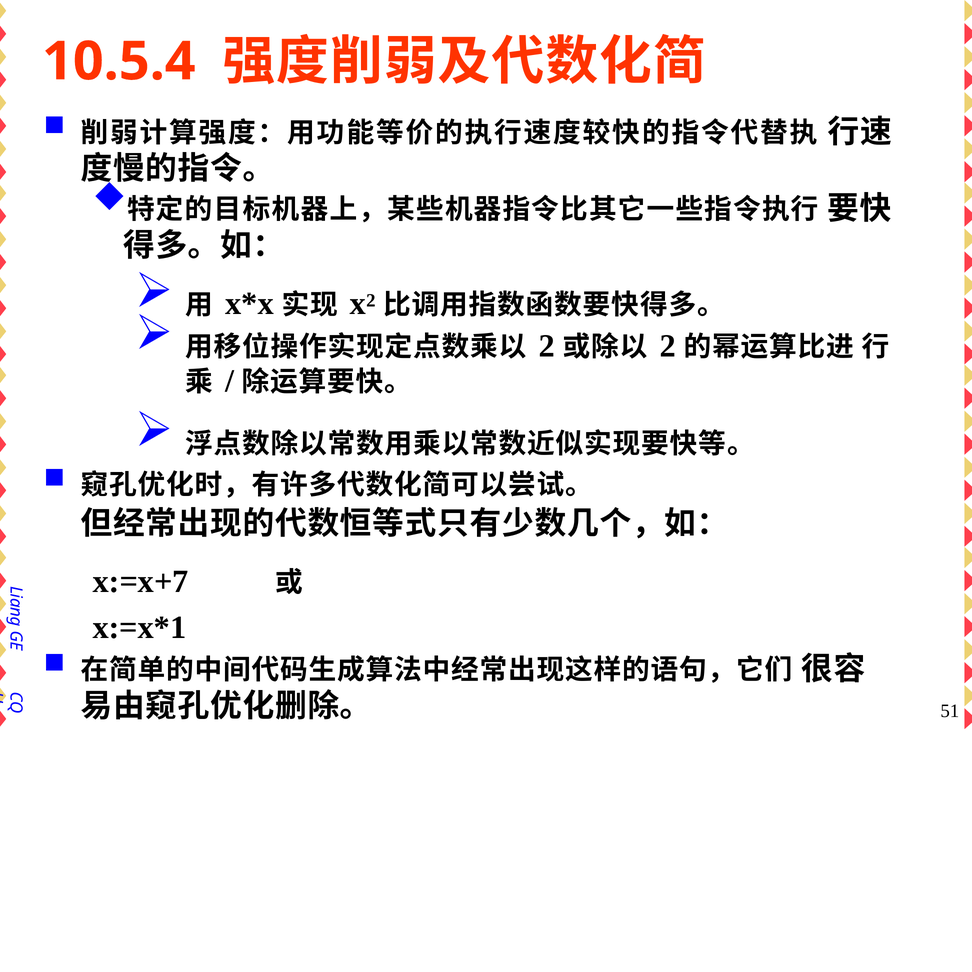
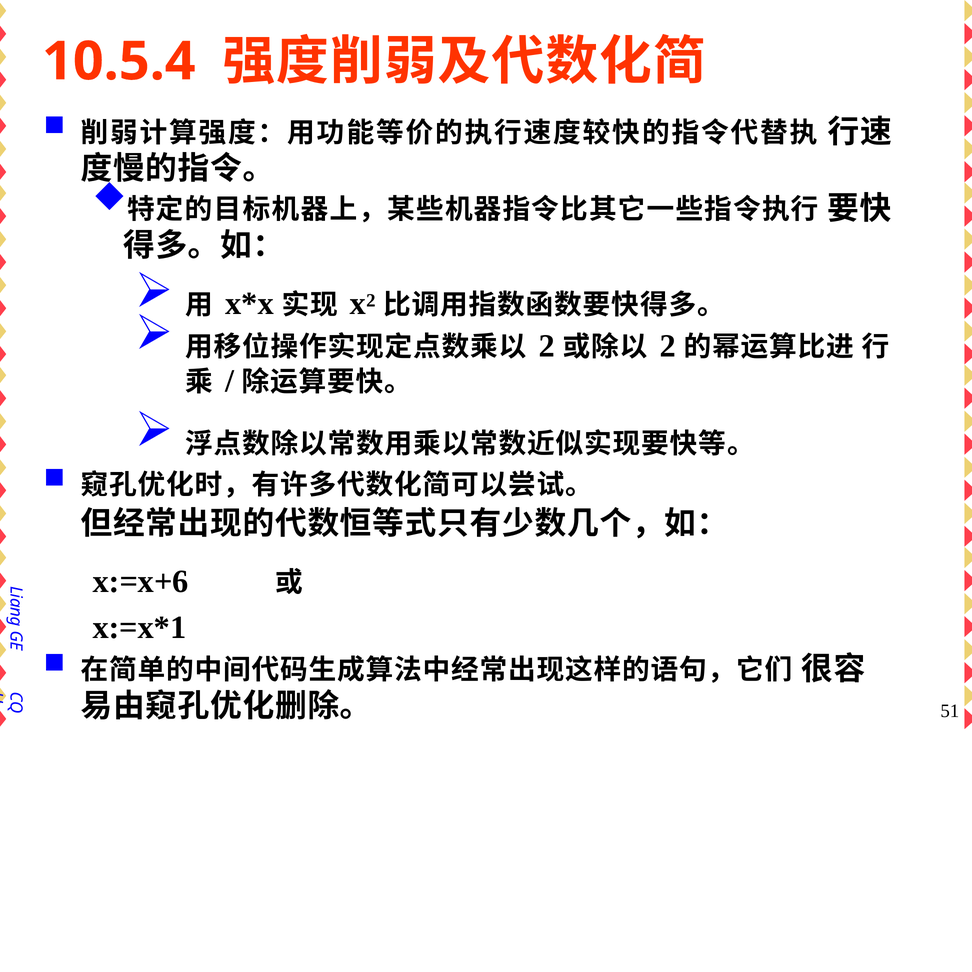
x:=x+7: x:=x+7 -> x:=x+6 (141, 581)
